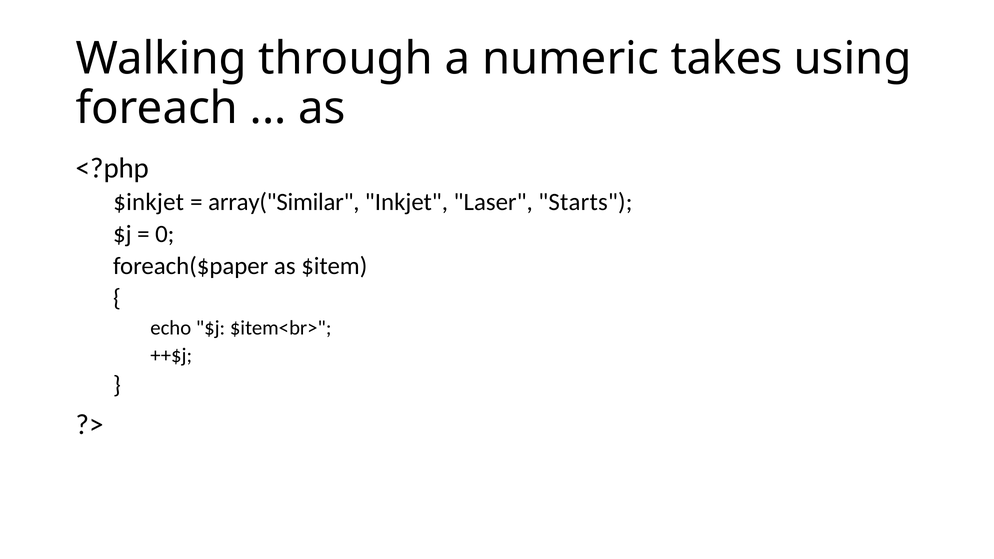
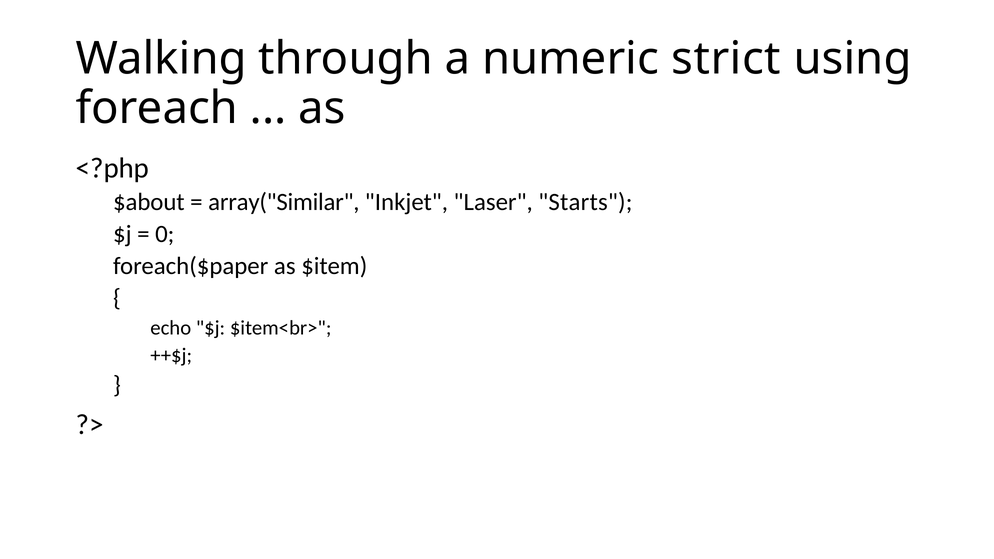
takes: takes -> strict (726, 59)
$inkjet: $inkjet -> $about (149, 202)
